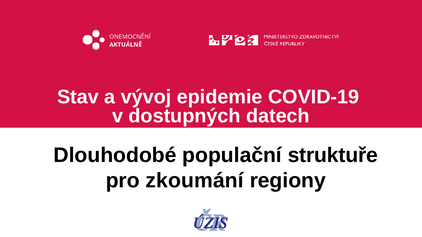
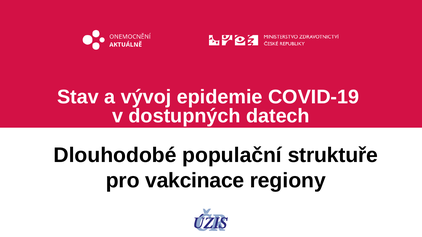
zkoumání: zkoumání -> vakcinace (195, 181)
